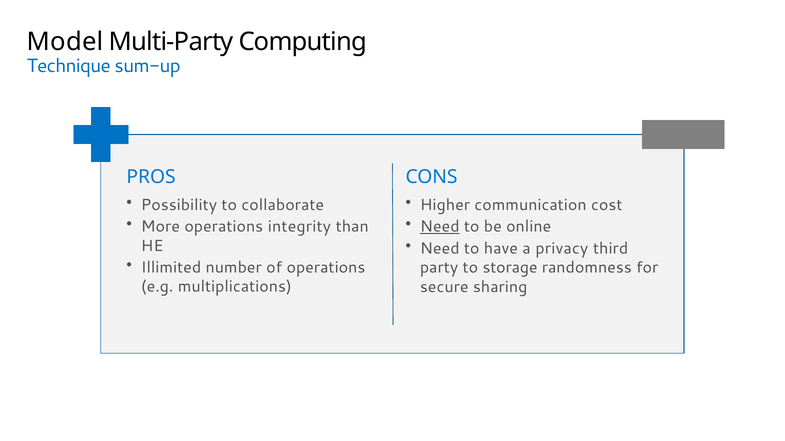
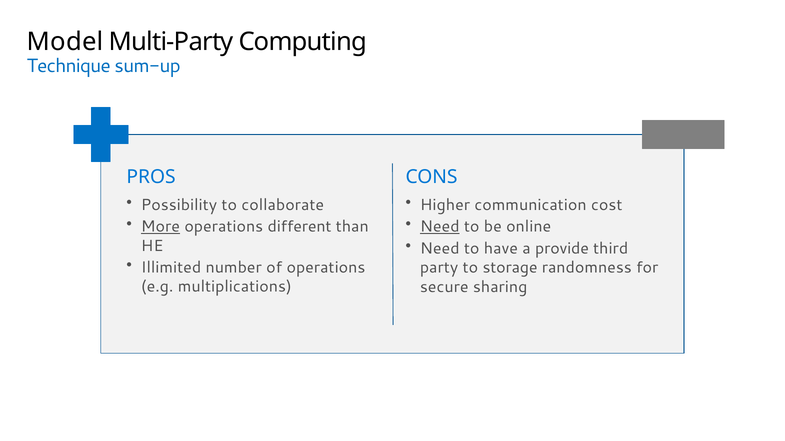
More underline: none -> present (160, 227)
integrity: integrity -> different (300, 227)
privacy: privacy -> provide (562, 249)
